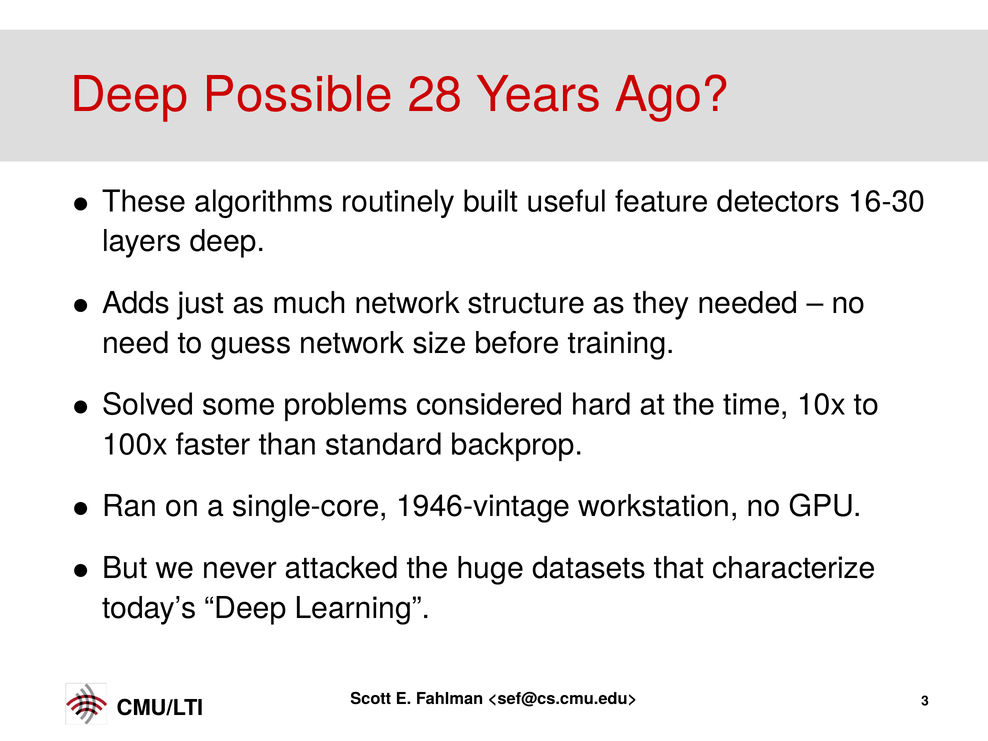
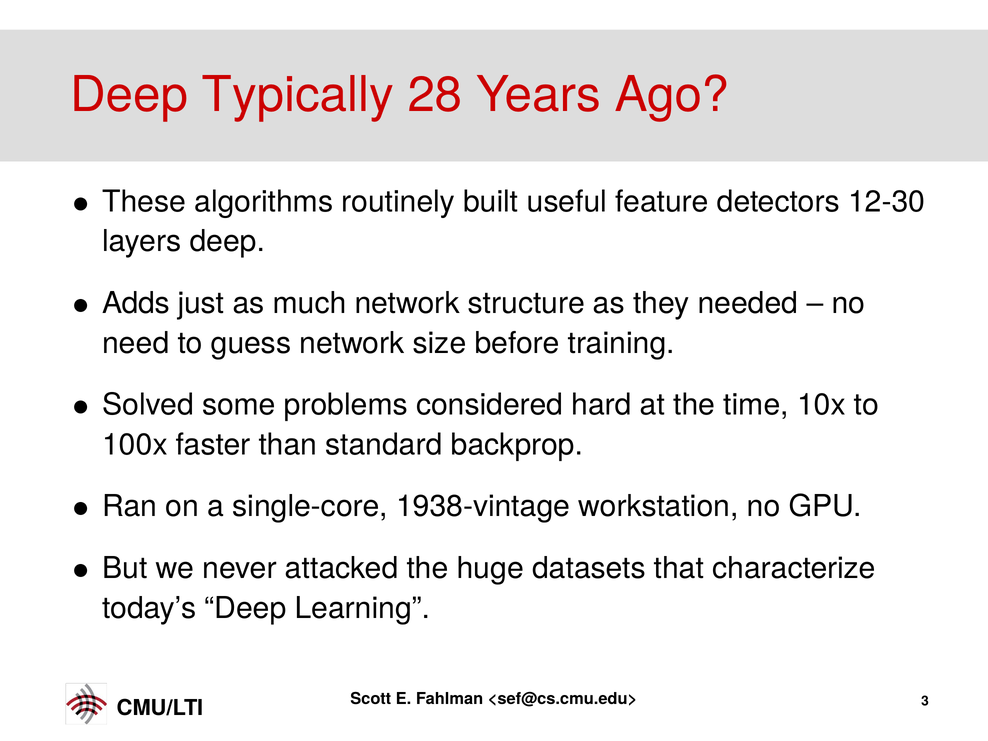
Possible: Possible -> Typically (298, 95)
16-30: 16-30 -> 12-30 (887, 202)
1946-vintage: 1946-vintage -> 1938-vintage (483, 506)
